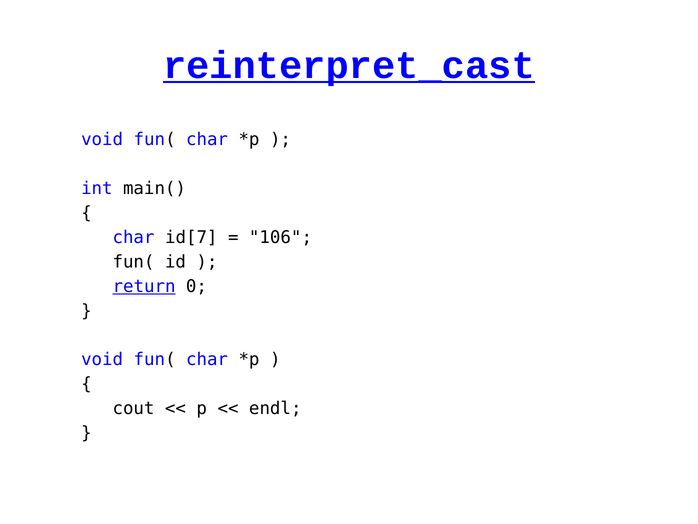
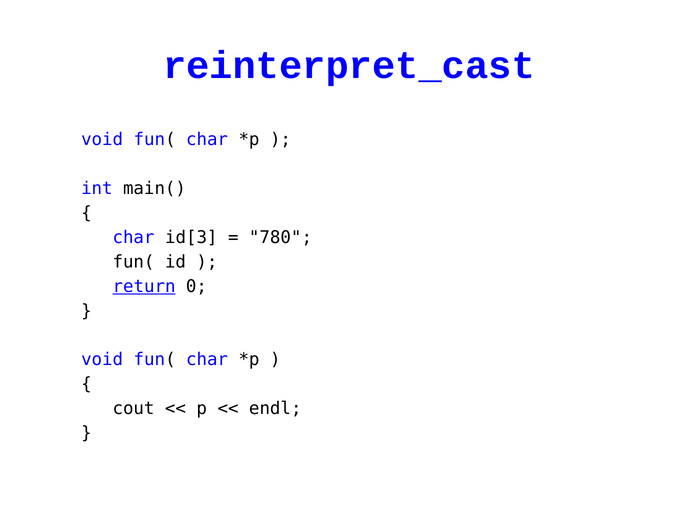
reinterpret_cast underline: present -> none (349, 65)
id[7: id[7 -> id[3 (191, 237)
106: 106 -> 780 (280, 237)
